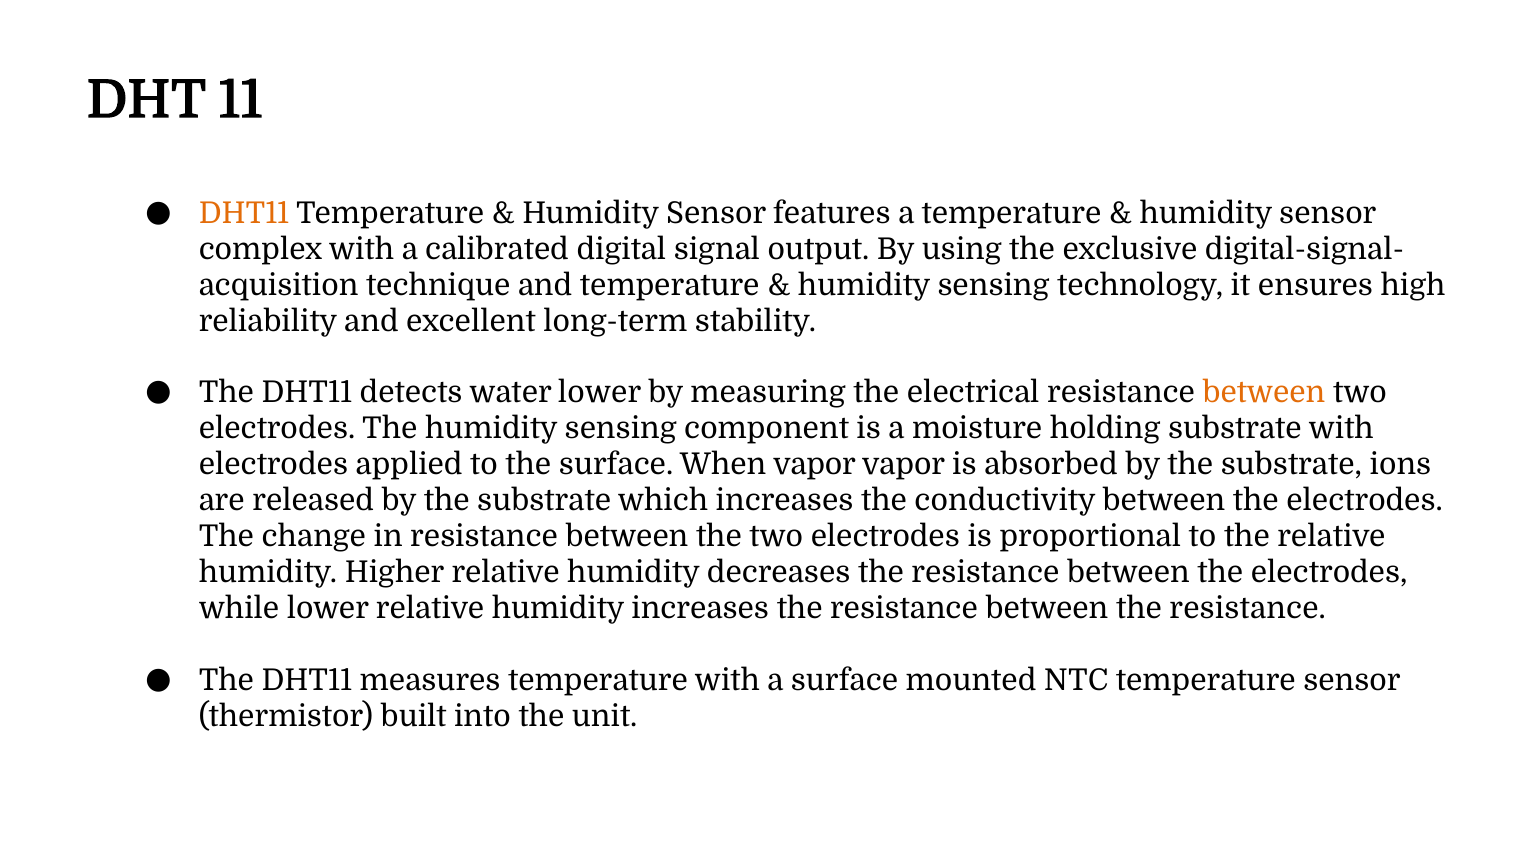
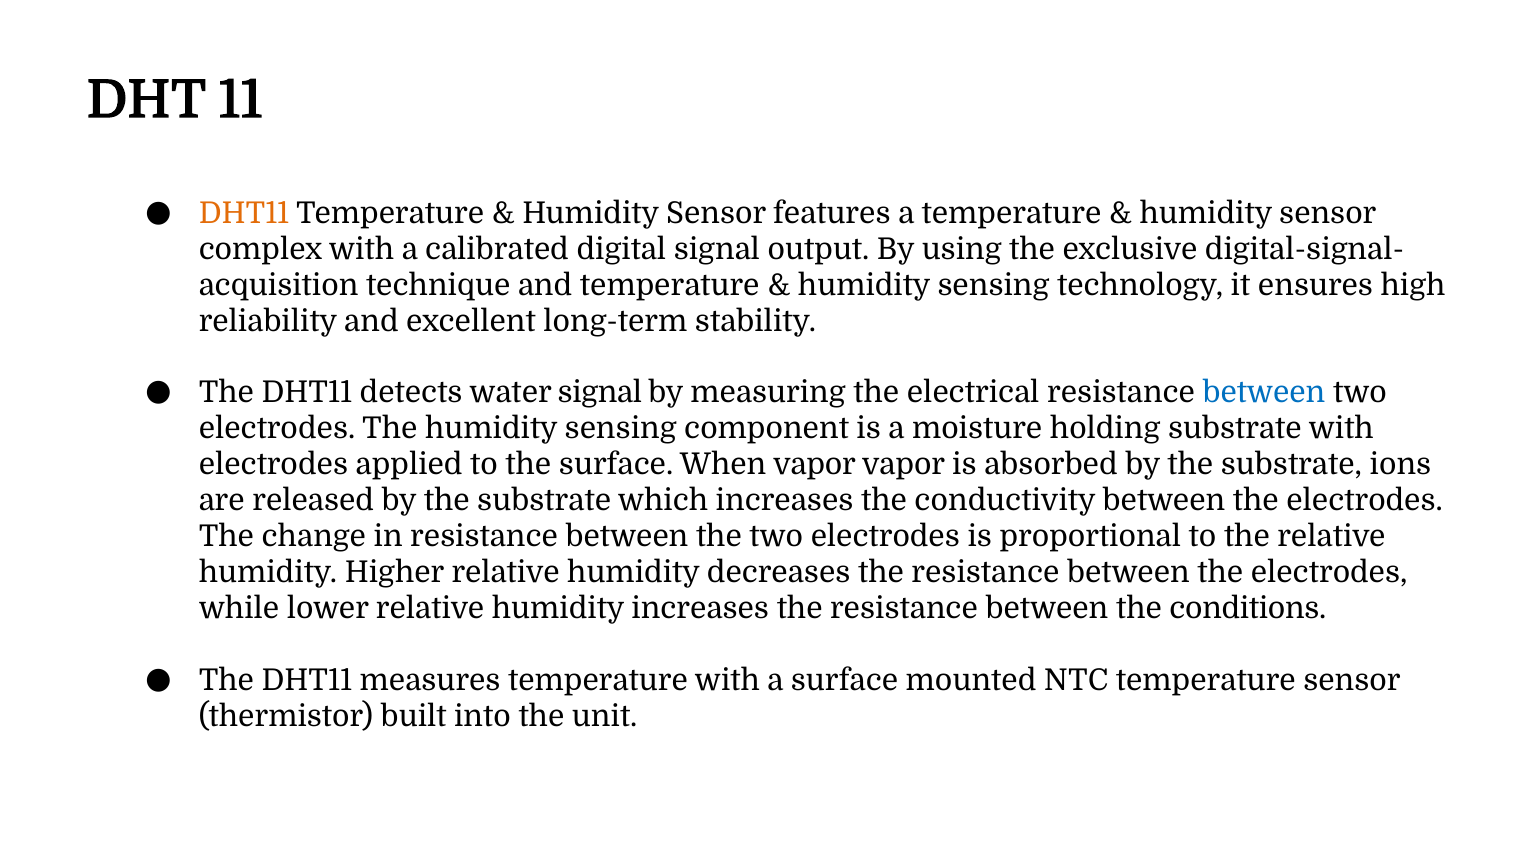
water lower: lower -> signal (600, 393)
between colour: orange -> blue (1264, 393)
between the resistance: resistance -> conditions (1248, 609)
